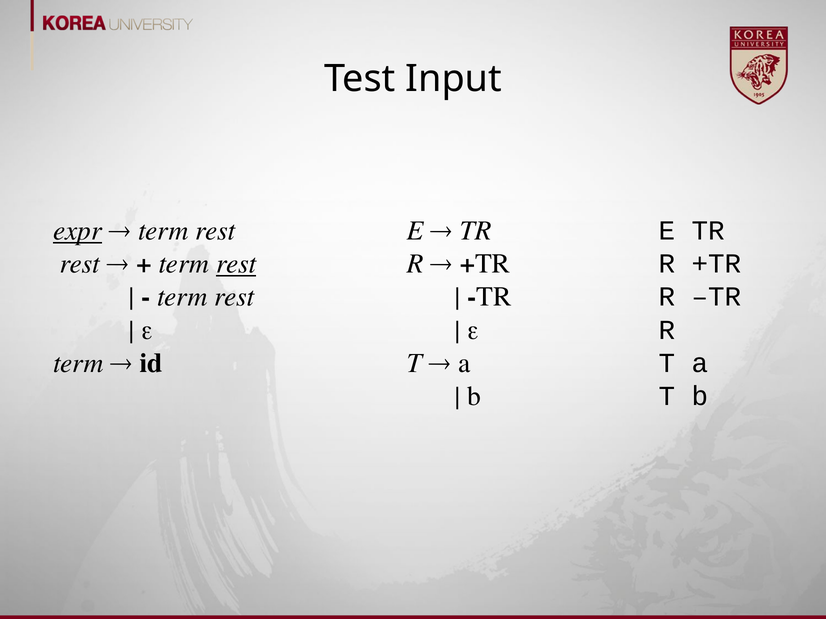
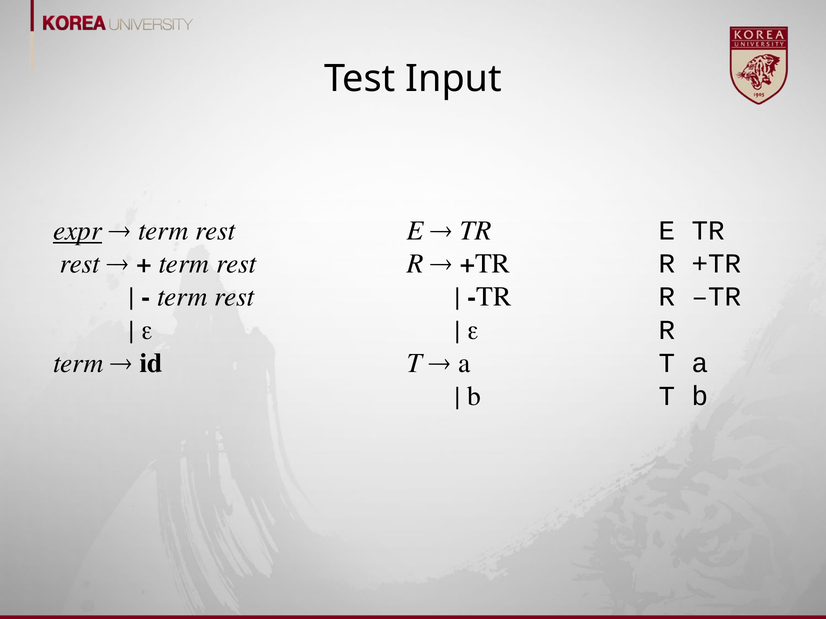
rest underline: present -> none (236, 264)
